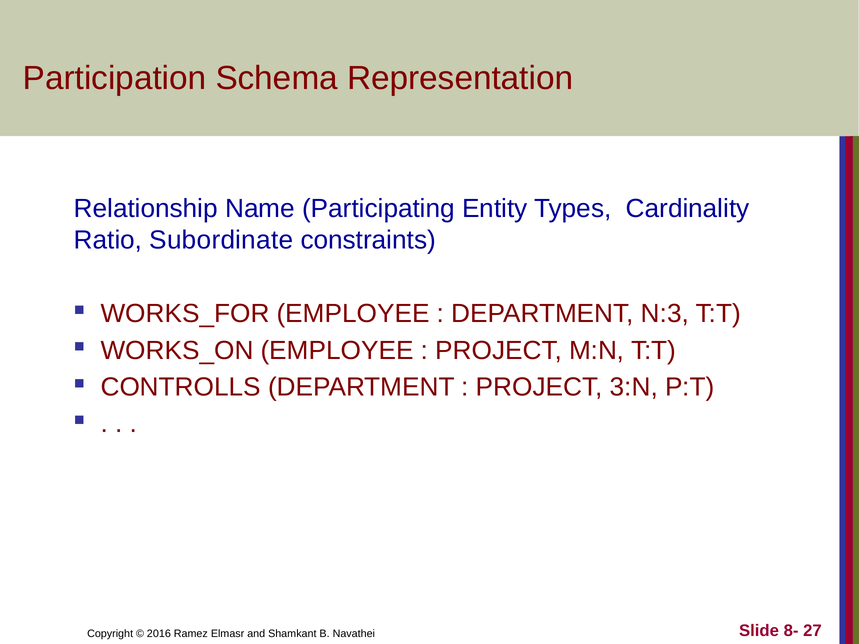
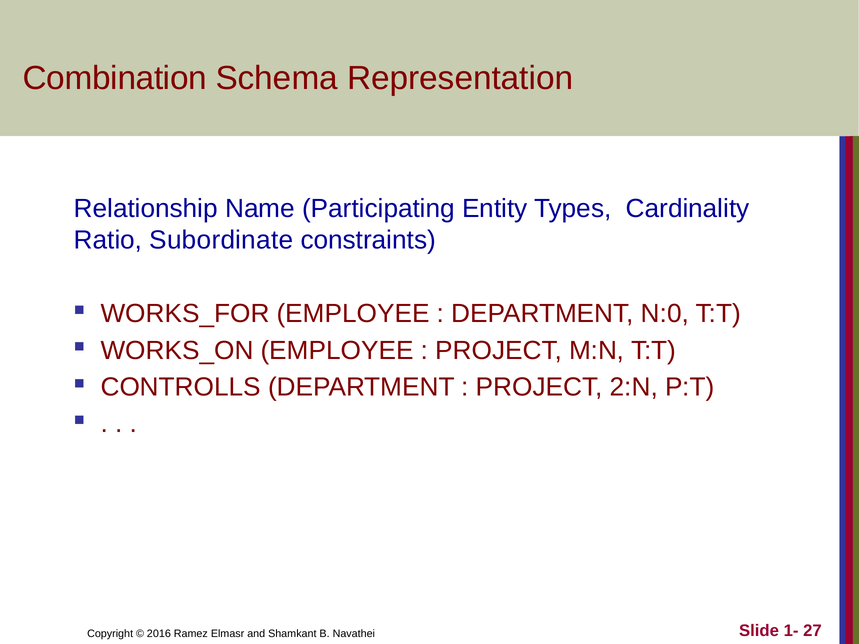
Participation: Participation -> Combination (115, 78)
N:3: N:3 -> N:0 (665, 314)
3:N: 3:N -> 2:N (634, 387)
8-: 8- -> 1- (791, 631)
